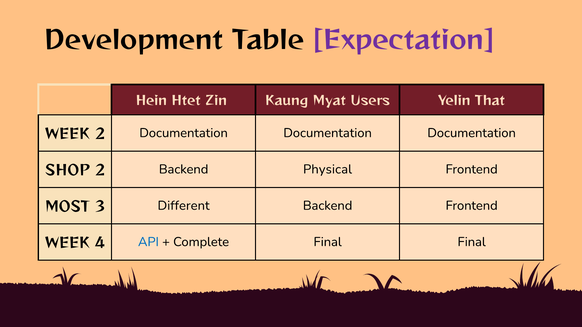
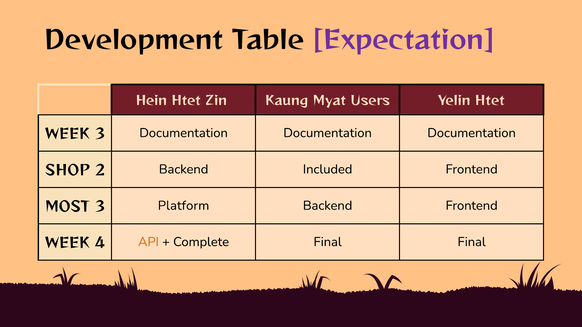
Yelin That: That -> Htet (490, 101)
WEEK 2: 2 -> 3 (100, 135)
Physical: Physical -> Included (328, 169)
Different: Different -> Platform (184, 206)
API colour: blue -> orange (148, 242)
